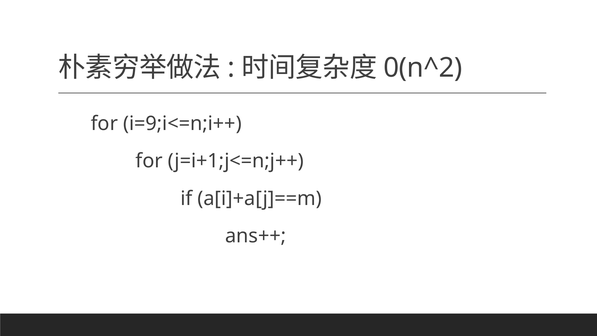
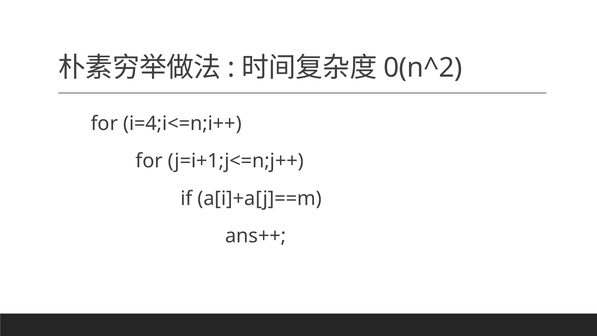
i=9;i<=n;i++: i=9;i<=n;i++ -> i=4;i<=n;i++ (182, 124)
